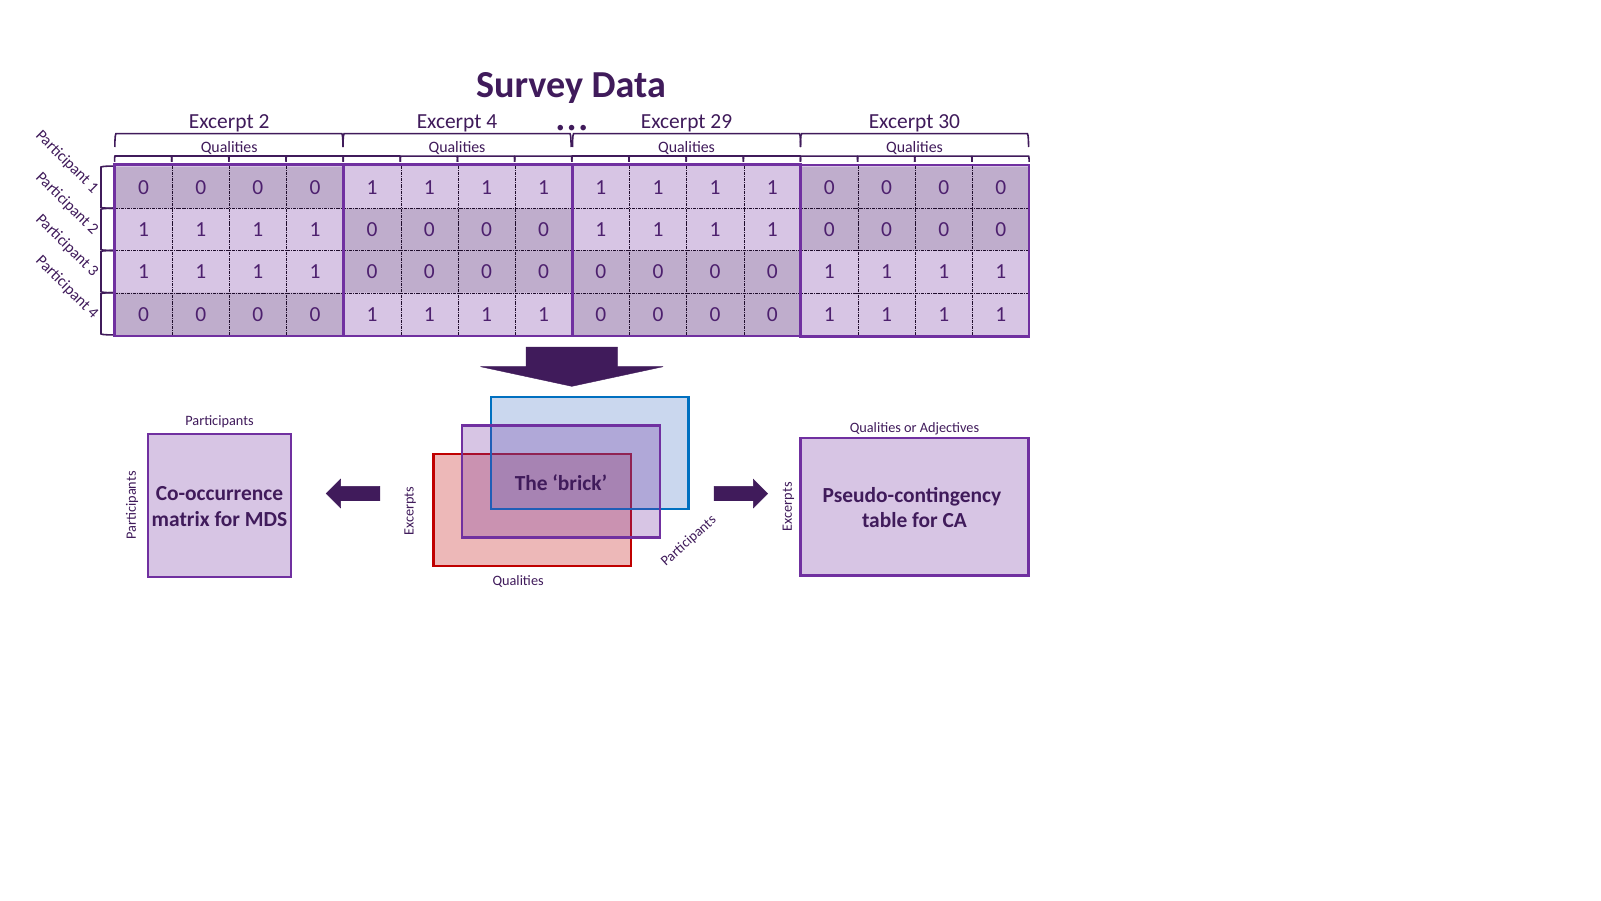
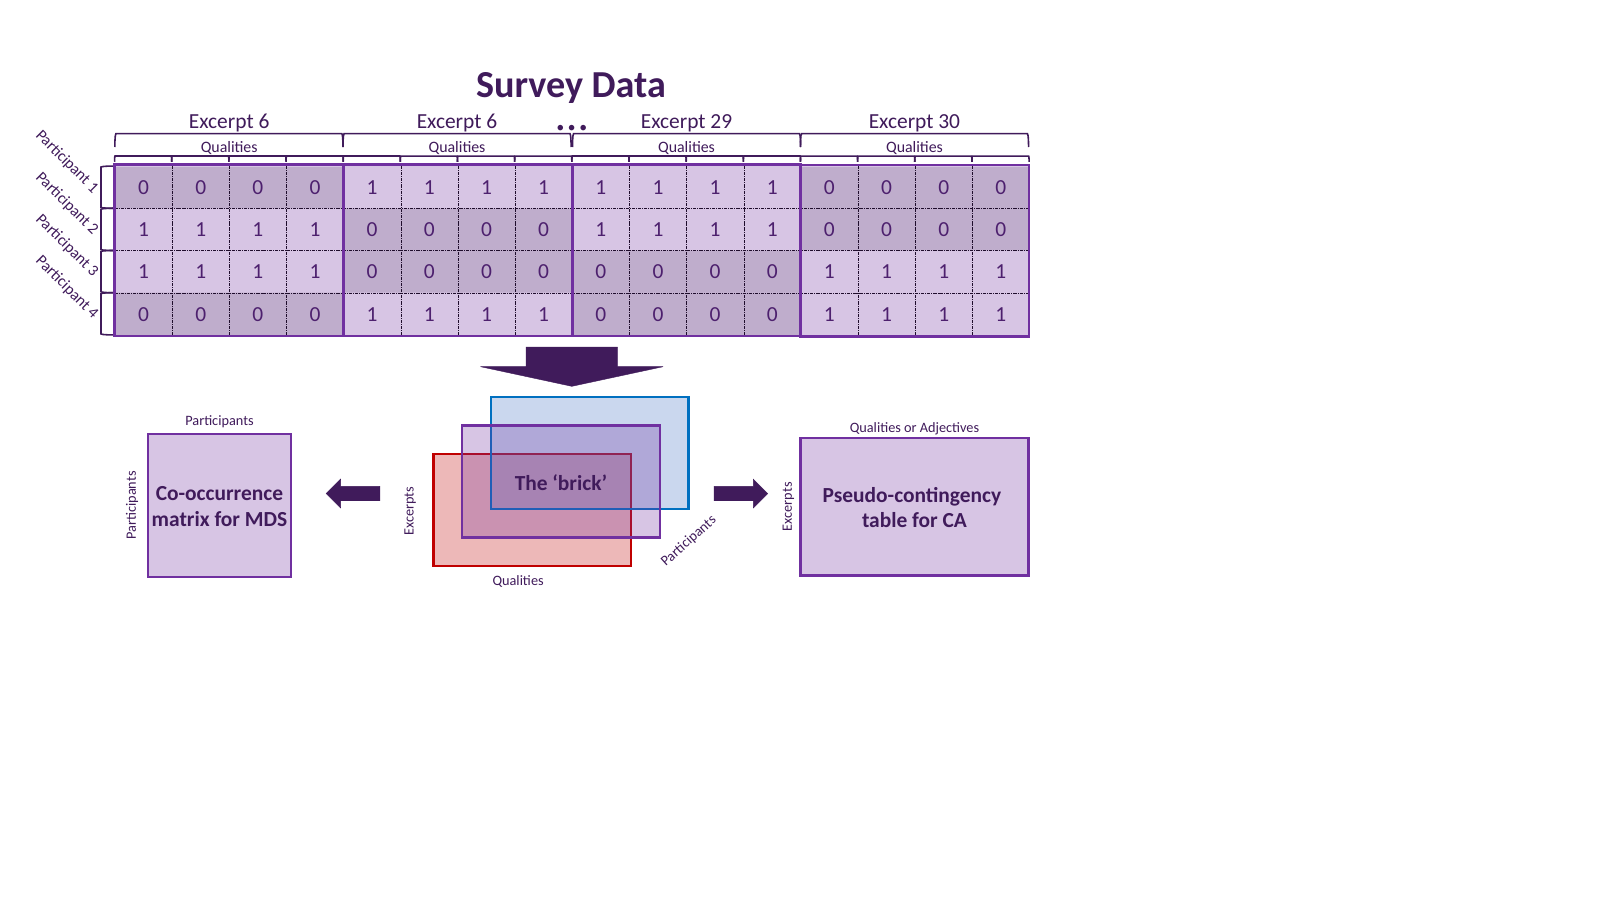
2: 2 -> 6 (264, 121)
4: 4 -> 6 (492, 121)
